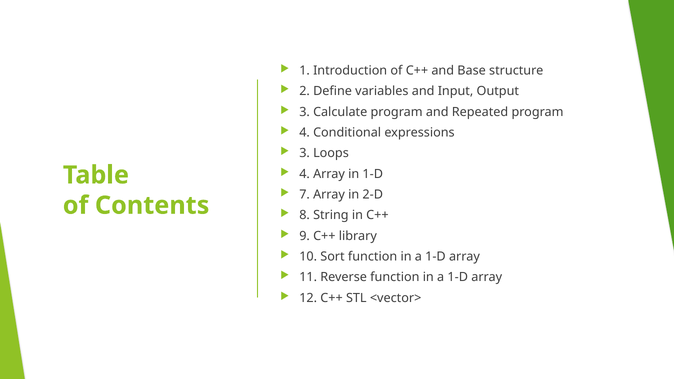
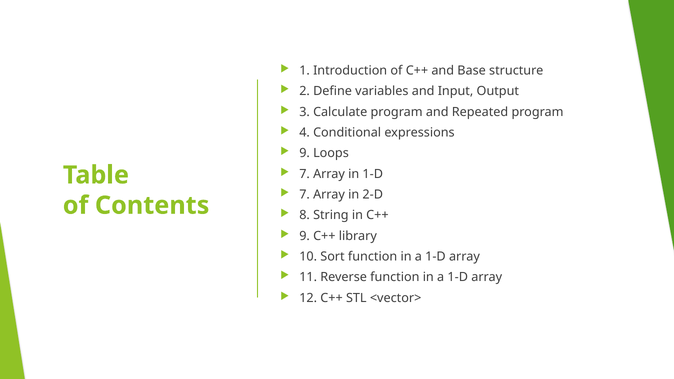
3: 3 -> 9 (305, 153)
4: 4 -> 7 (305, 174)
